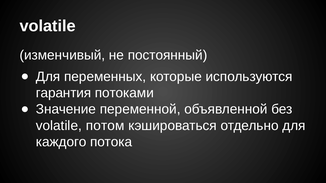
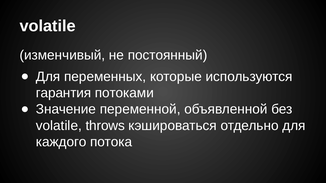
потом: потом -> throws (105, 126)
